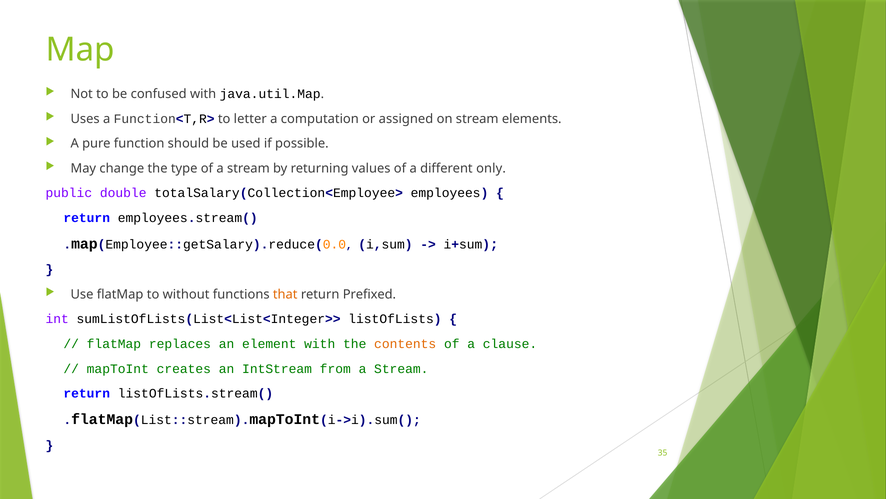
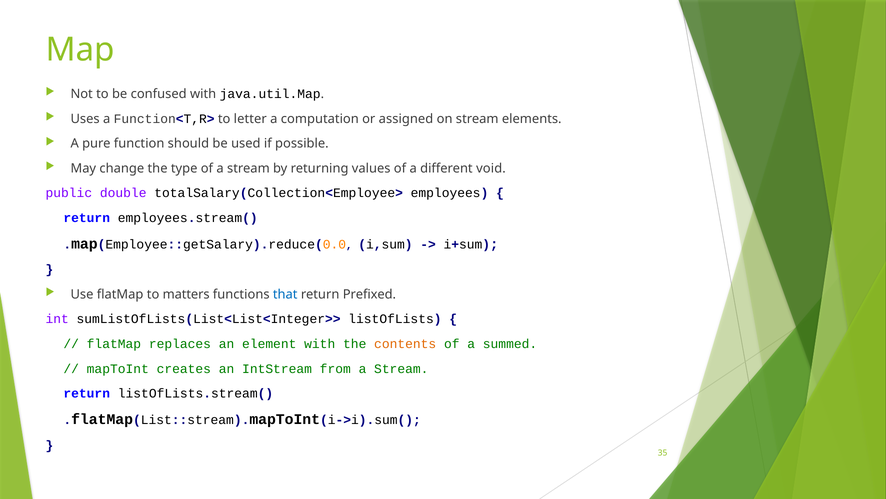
only: only -> void (491, 168)
without: without -> matters (186, 294)
that colour: orange -> blue (285, 294)
clause: clause -> summed (510, 344)
